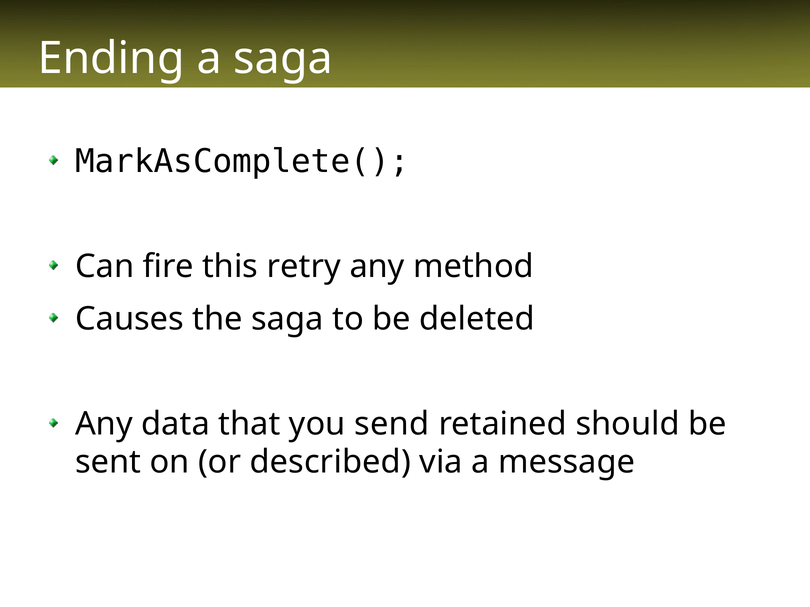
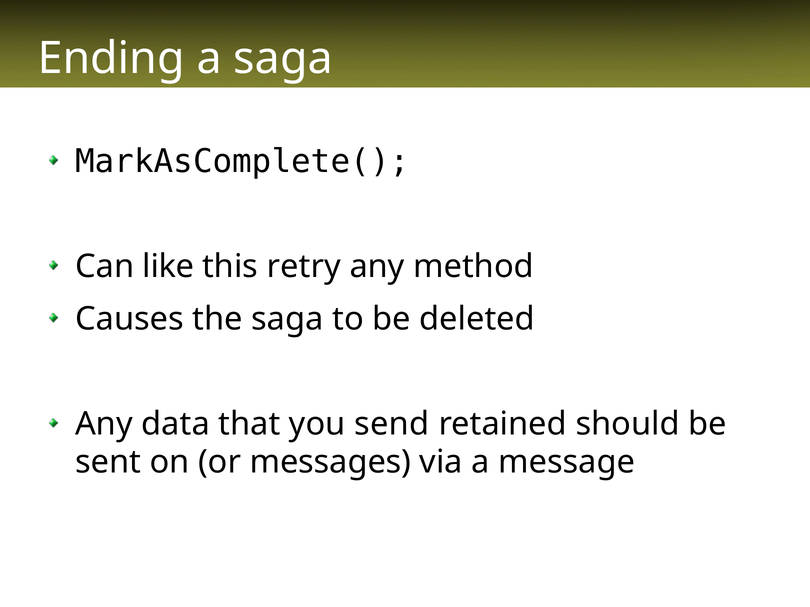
fire: fire -> like (168, 267)
described: described -> messages (330, 463)
